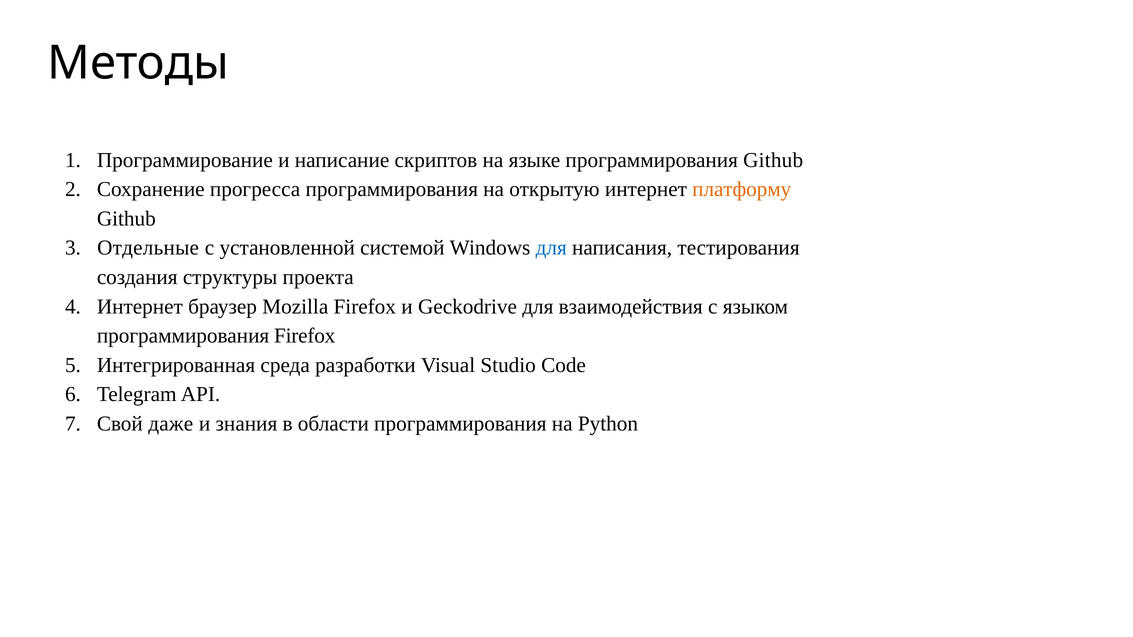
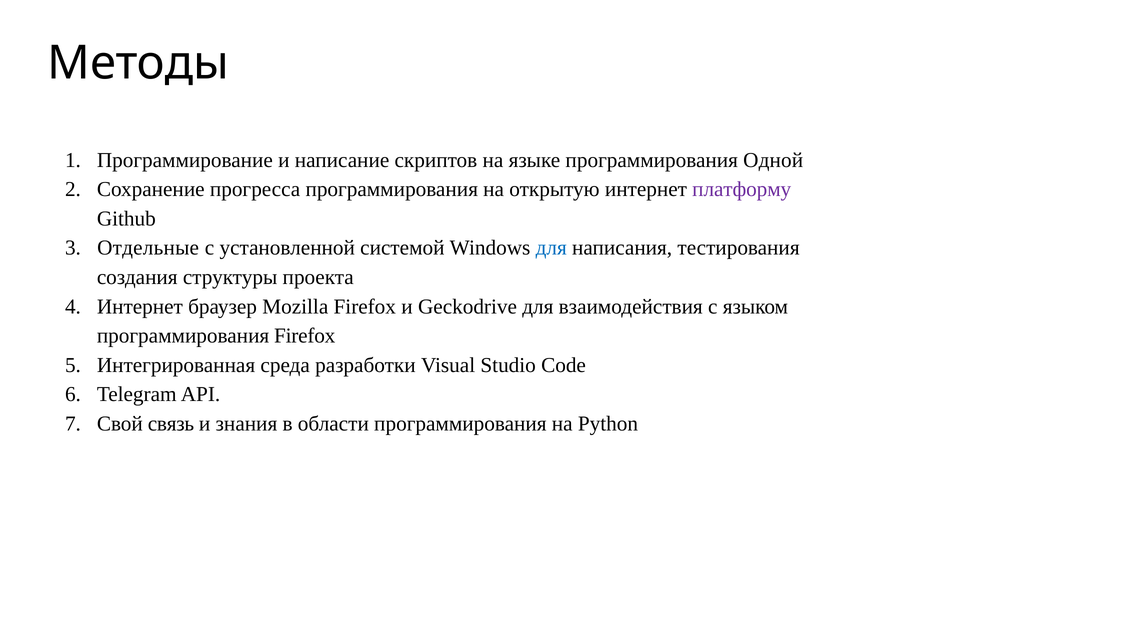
программирования Github: Github -> Одной (773, 160)
платформу colour: orange -> purple (742, 189)
даже: даже -> связь (171, 424)
